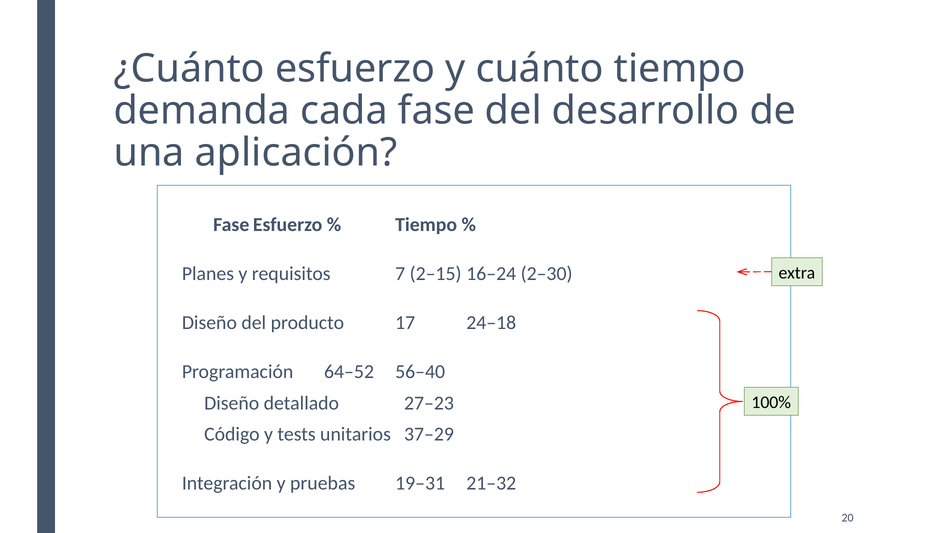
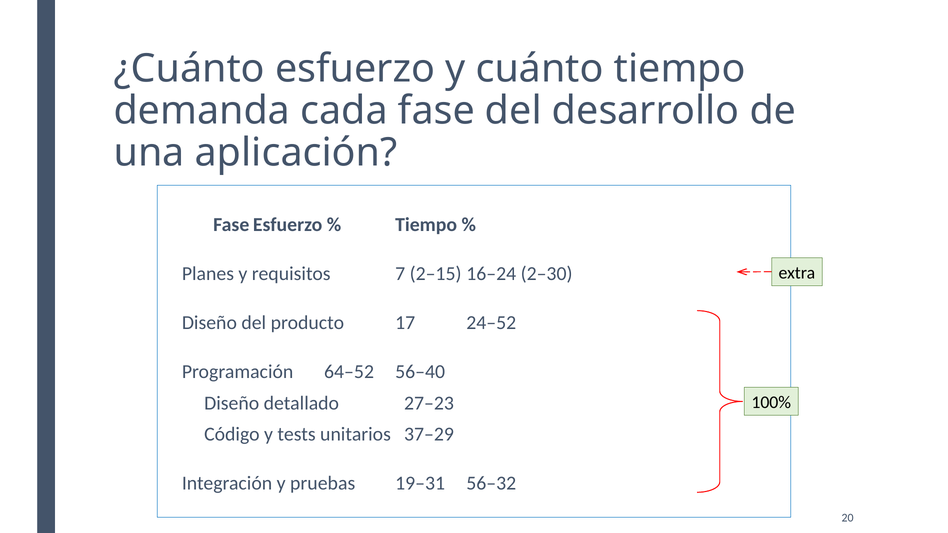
24–18: 24–18 -> 24–52 (491, 323)
21–32: 21–32 -> 56–32 (491, 484)
